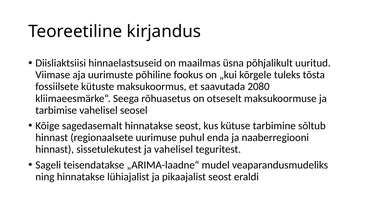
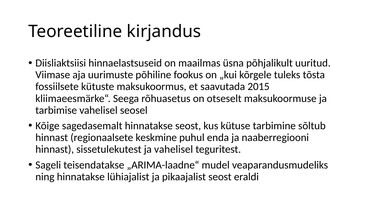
2080: 2080 -> 2015 (259, 87)
uurimuse: uurimuse -> keskmine (156, 137)
